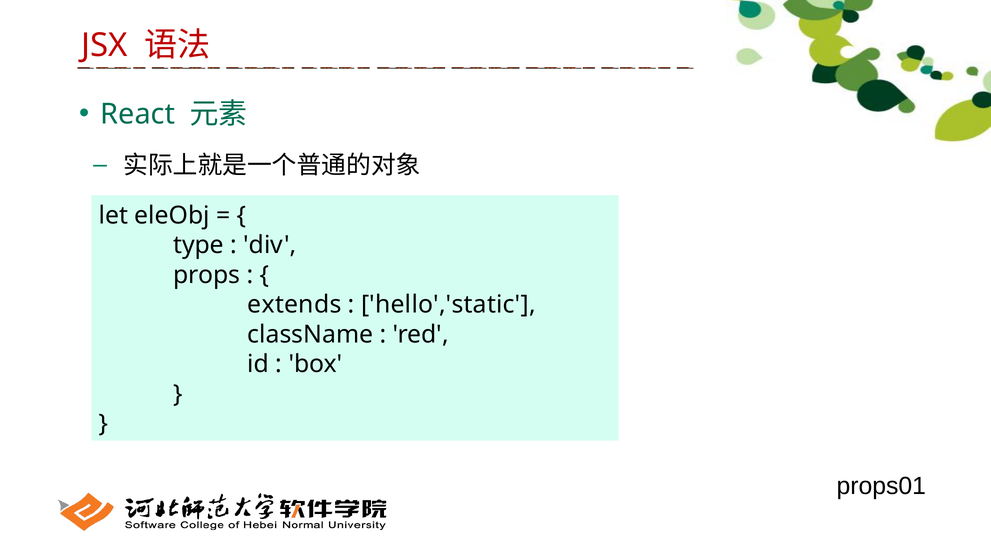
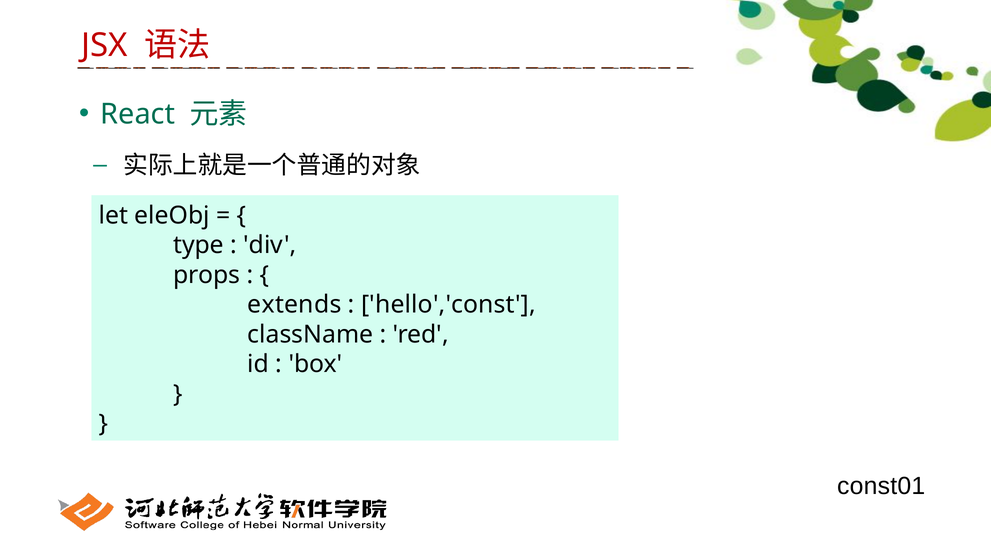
hello','static: hello','static -> hello','const (448, 304)
props01: props01 -> const01 (881, 486)
